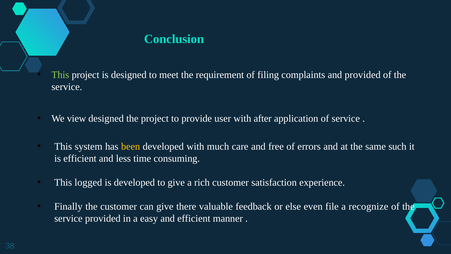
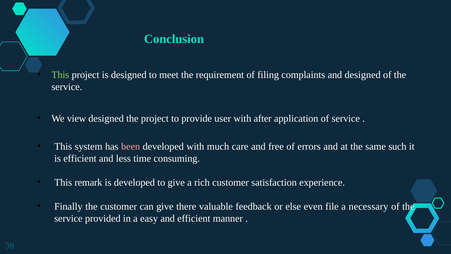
and provided: provided -> designed (363, 75)
been colour: yellow -> pink (131, 146)
logged: logged -> remark (88, 182)
recognize: recognize -> necessary (368, 206)
